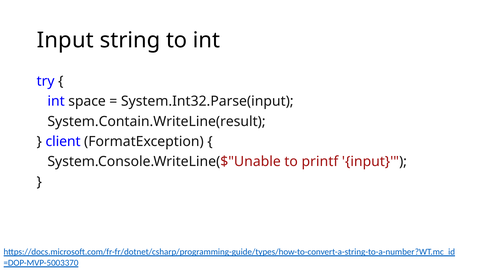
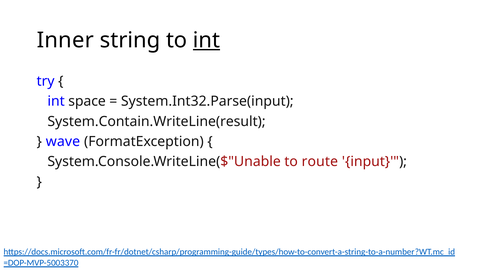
Input: Input -> Inner (65, 40)
int underline: none -> present (207, 40)
client: client -> wave (63, 142)
printf: printf -> route (320, 162)
